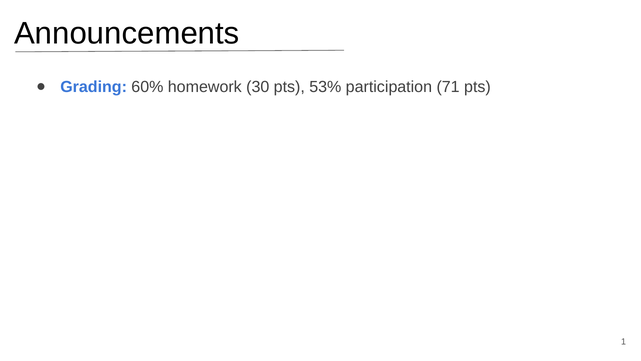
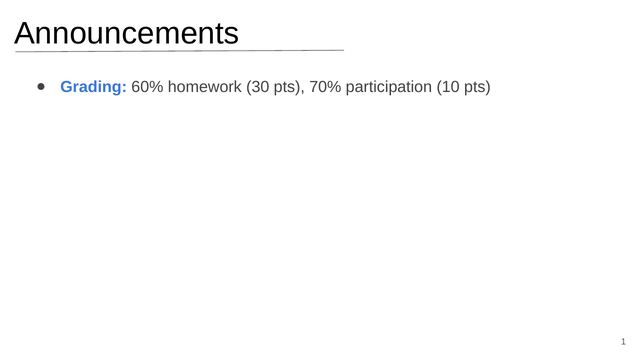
53%: 53% -> 70% (325, 87)
71: 71 -> 10 (448, 87)
